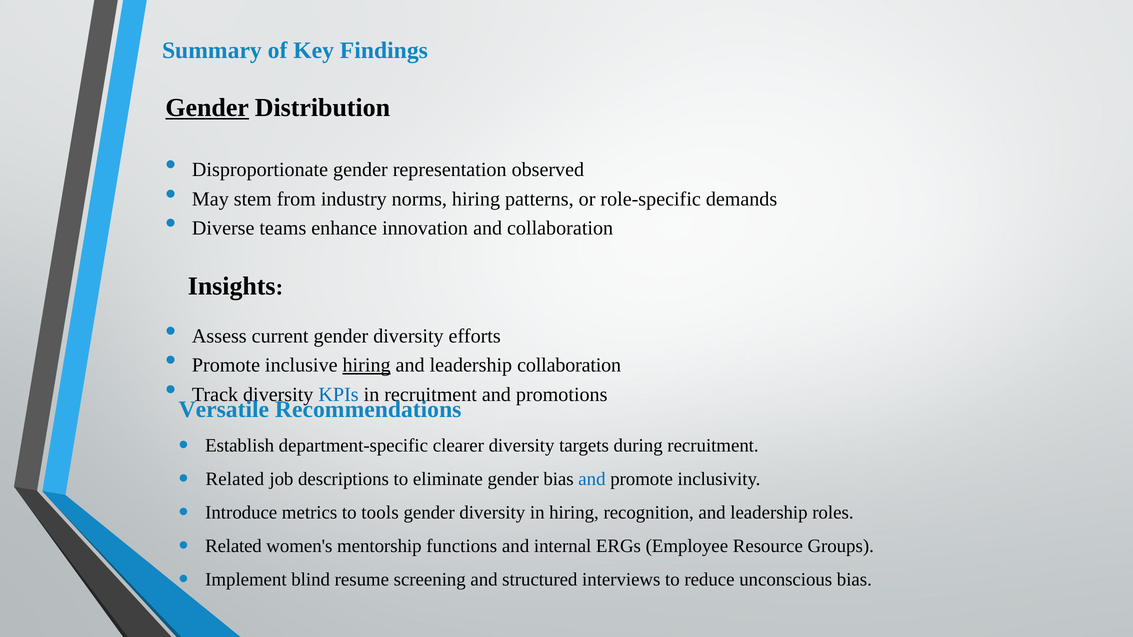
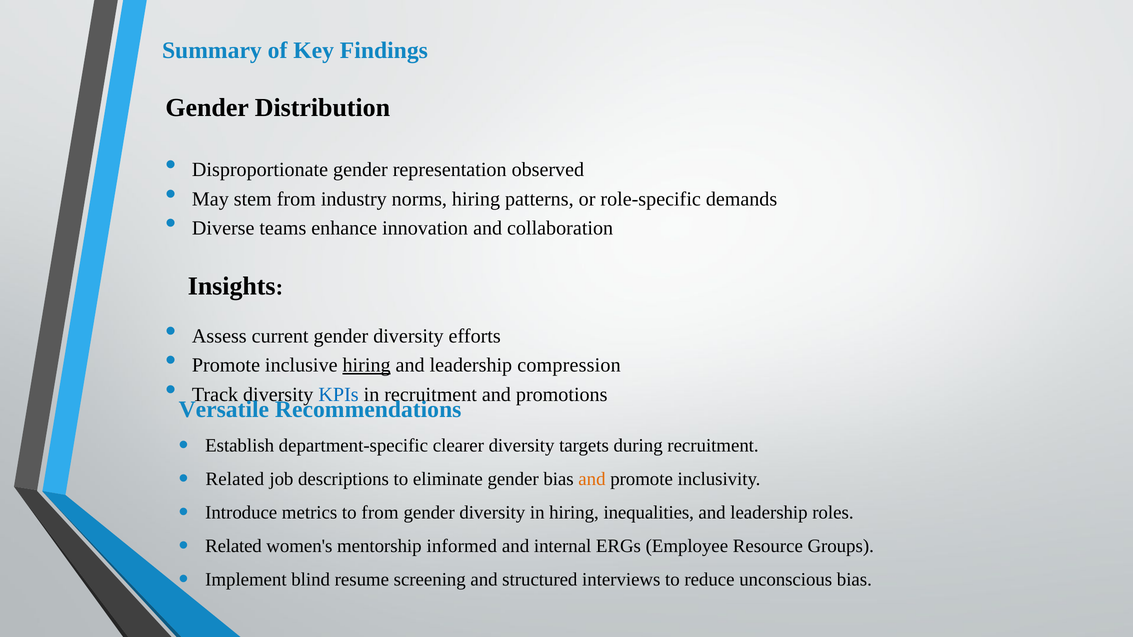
Gender underline: present -> none (207, 108)
leadership collaboration: collaboration -> compression (569, 365)
and colour: blue -> orange (592, 479)
to tools: tools -> from (380, 513)
recognition: recognition -> inequalities (649, 513)
functions: functions -> informed (462, 546)
